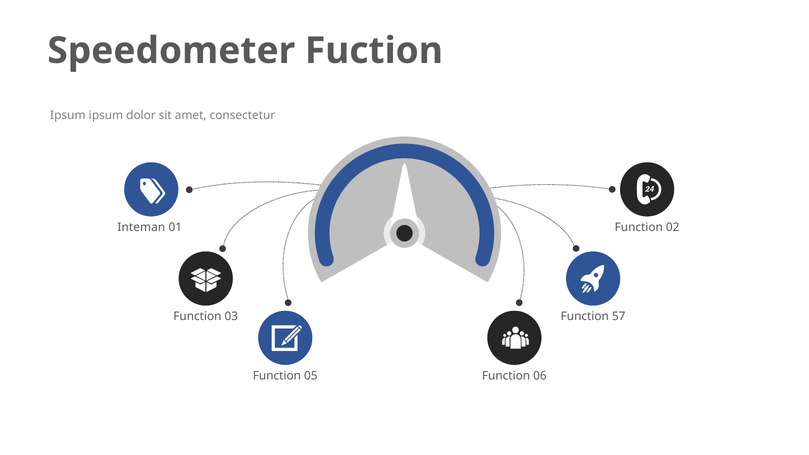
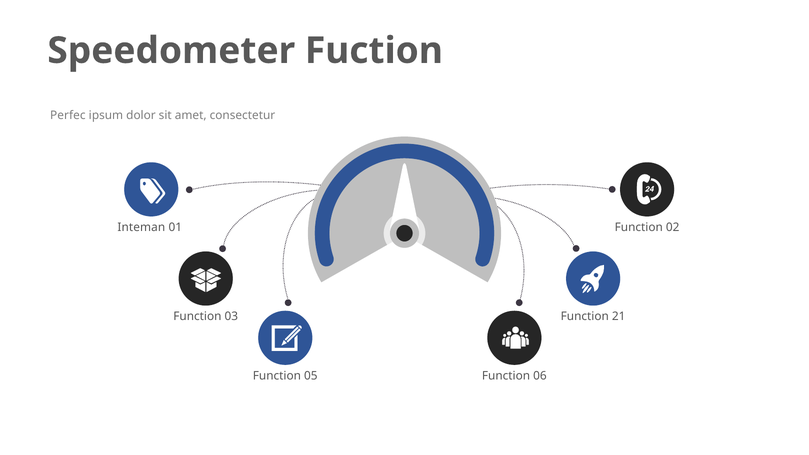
Ipsum: Ipsum -> Perfec (68, 115)
57: 57 -> 21 (619, 317)
